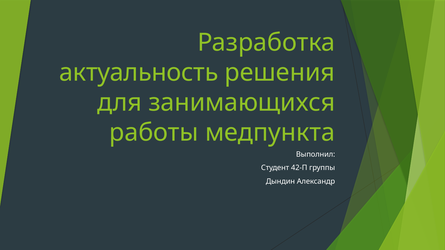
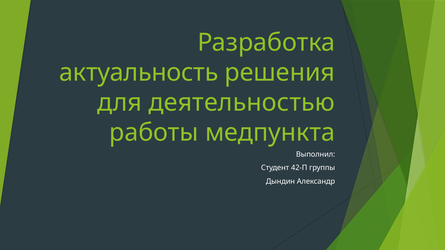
занимающихся: занимающихся -> деятельностью (242, 103)
